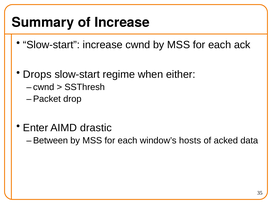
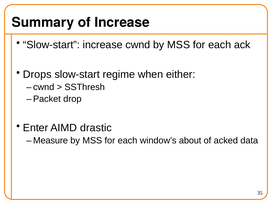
Between: Between -> Measure (50, 140)
hosts: hosts -> about (190, 140)
